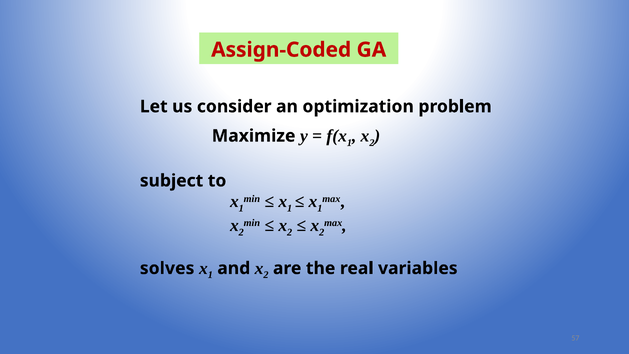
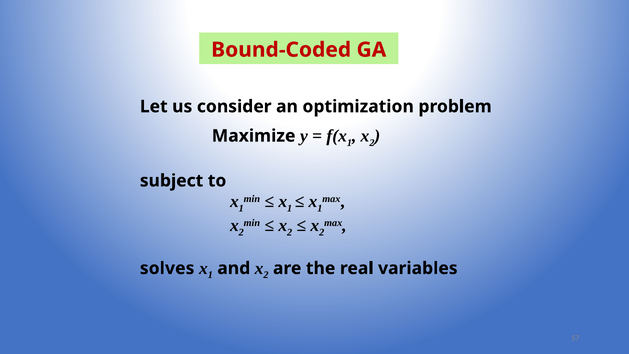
Assign-Coded: Assign-Coded -> Bound-Coded (281, 50)
